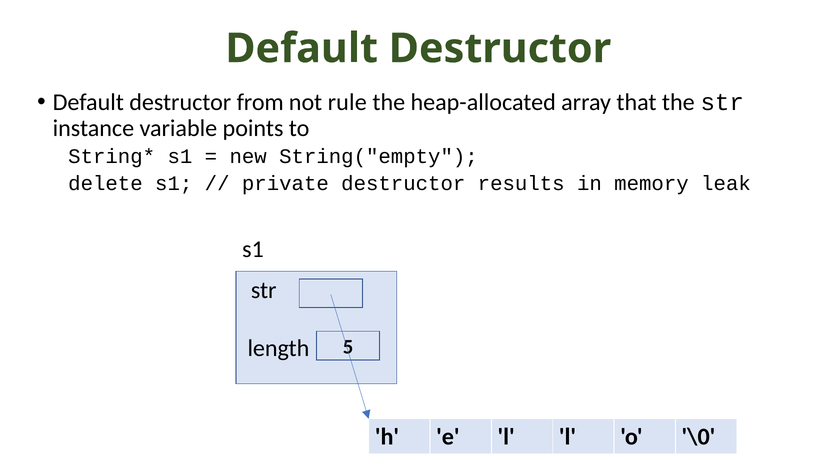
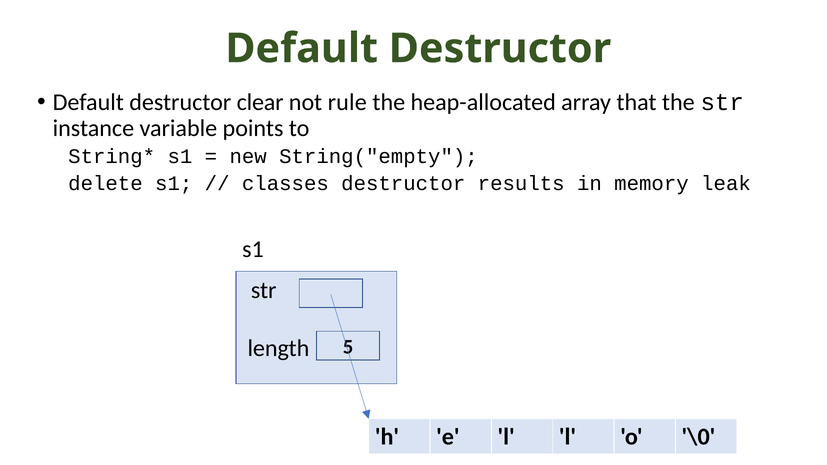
from: from -> clear (260, 102)
private: private -> classes (285, 183)
